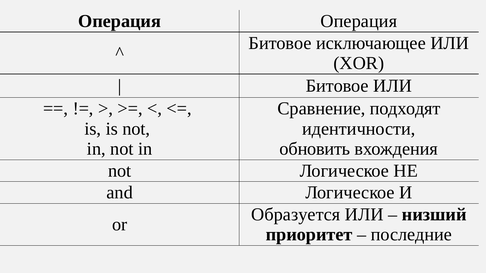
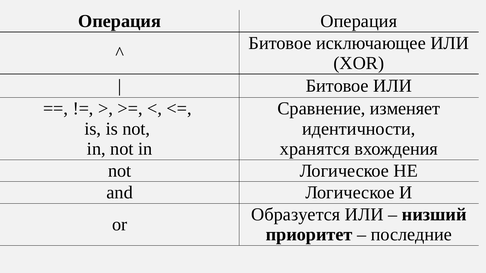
подходят: подходят -> изменяет (405, 109)
обновить: обновить -> хранятся (315, 149)
